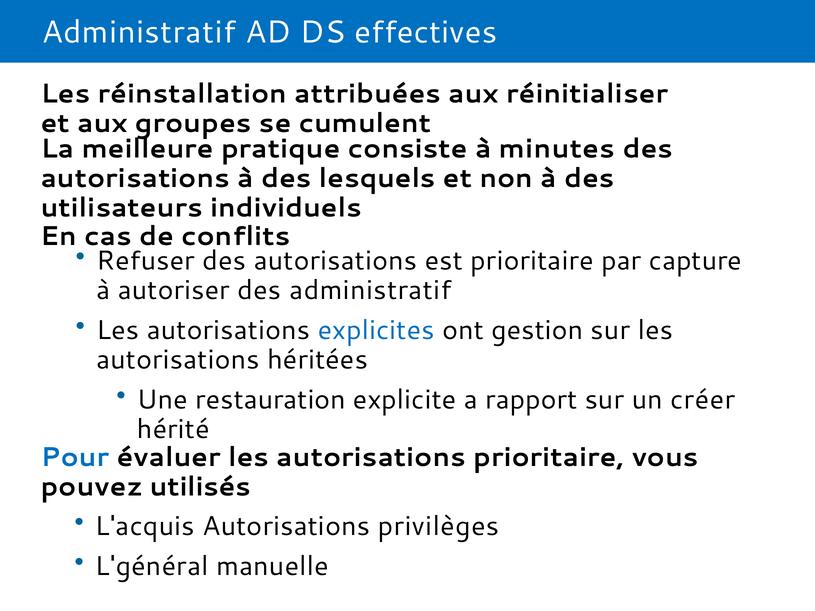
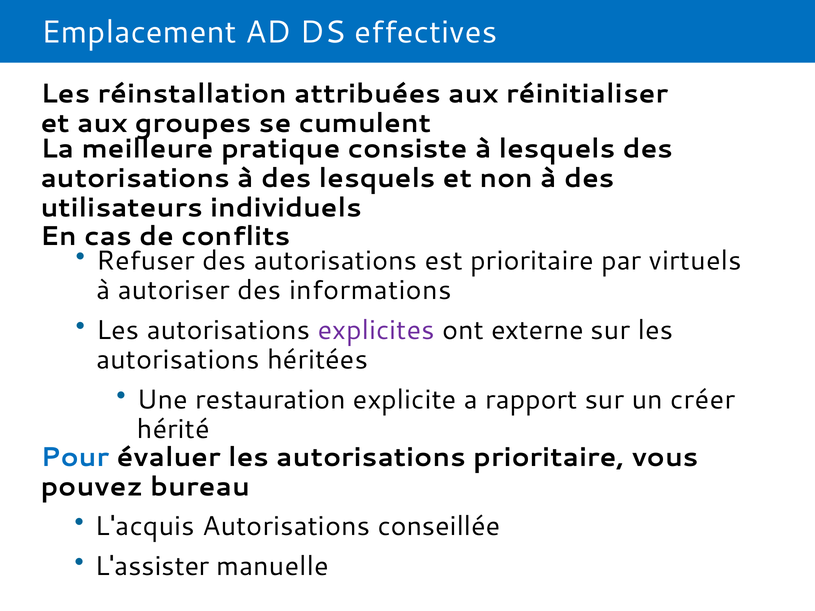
Administratif: Administratif -> Emplacement (139, 32)
à minutes: minutes -> lesquels (557, 149)
capture: capture -> virtuels (695, 261)
des administratif: administratif -> informations (370, 290)
explicites colour: blue -> purple (376, 330)
gestion: gestion -> externe (537, 330)
utilisés: utilisés -> bureau (200, 487)
privilèges: privilèges -> conseillée (439, 526)
L'général: L'général -> L'assister (152, 567)
